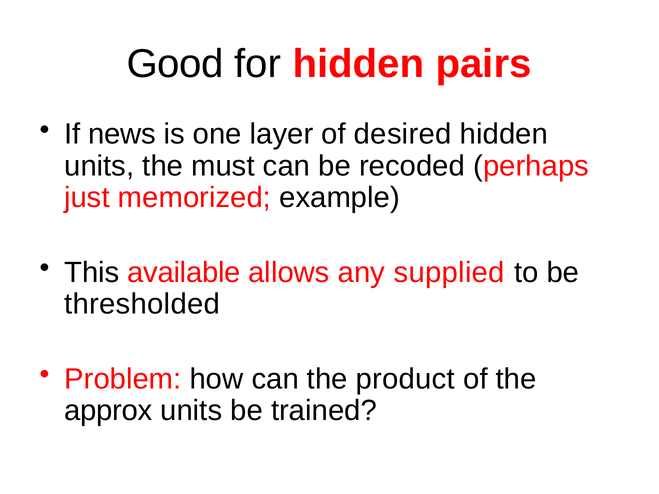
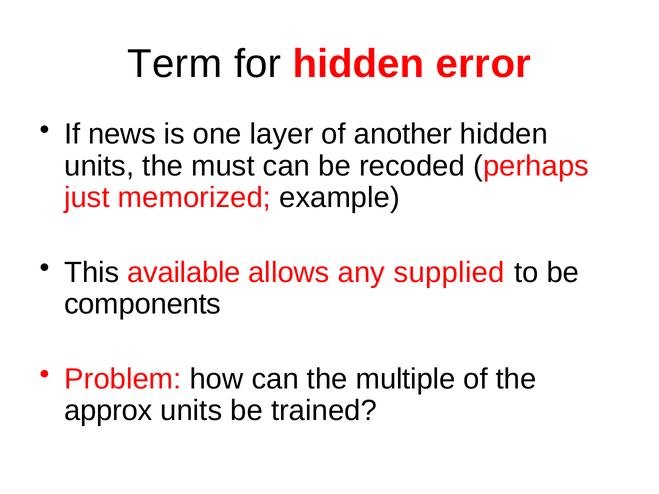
Good: Good -> Term (175, 64)
pairs: pairs -> error (483, 64)
desired: desired -> another (403, 134)
thresholded: thresholded -> components (143, 304)
product: product -> multiple (406, 379)
